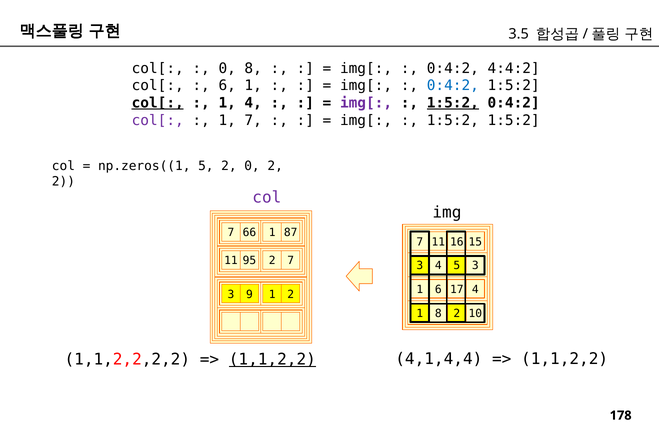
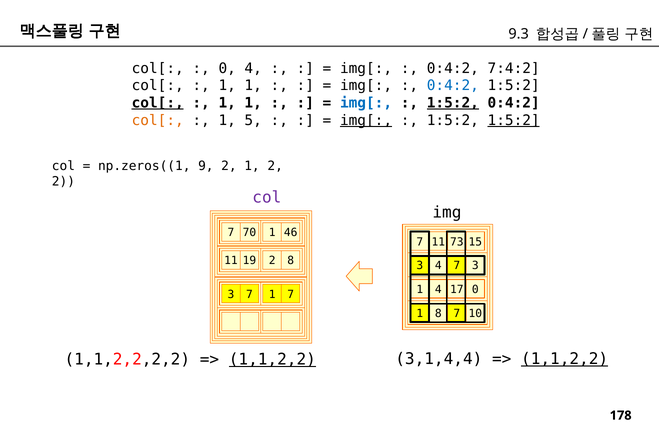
3.5: 3.5 -> 9.3 (519, 34)
0 8: 8 -> 4 (253, 68)
4:4:2: 4:4:2 -> 7:4:2 (514, 68)
6: 6 -> 1 (227, 86)
4: 4 -> 1 (253, 103)
img[ colour: purple -> blue (366, 103)
col[ colour: purple -> orange (158, 120)
1 7: 7 -> 5 (253, 120)
img[ underline: none -> present (366, 120)
1:5:2 underline: none -> present (514, 120)
np.zeros((1 5: 5 -> 9 (206, 166)
2 0: 0 -> 1 (252, 166)
66: 66 -> 70 (249, 233)
87: 87 -> 46 (291, 233)
16: 16 -> 73 (457, 242)
95: 95 -> 19 (249, 261)
7: 7 -> 8 (291, 261)
4 5: 5 -> 7 (457, 266)
1 6: 6 -> 4 (438, 289)
17 4: 4 -> 0 (475, 289)
3 9: 9 -> 7 (249, 294)
1 2: 2 -> 7 (291, 294)
8 2: 2 -> 7 (457, 313)
4,1,4,4: 4,1,4,4 -> 3,1,4,4 (439, 359)
1,1,2,2 underline: none -> present (565, 359)
